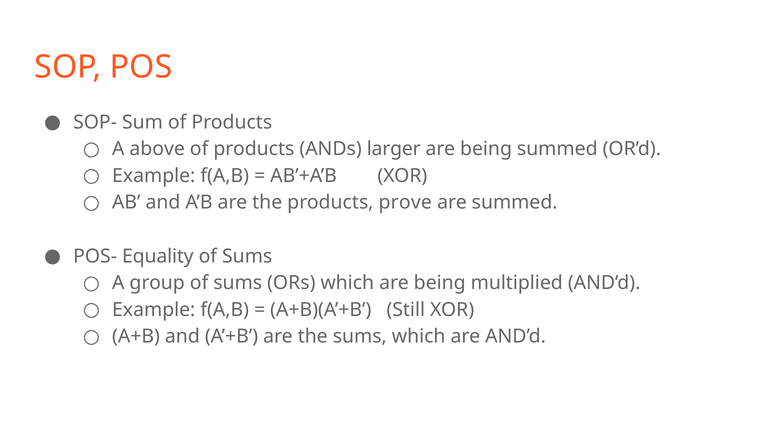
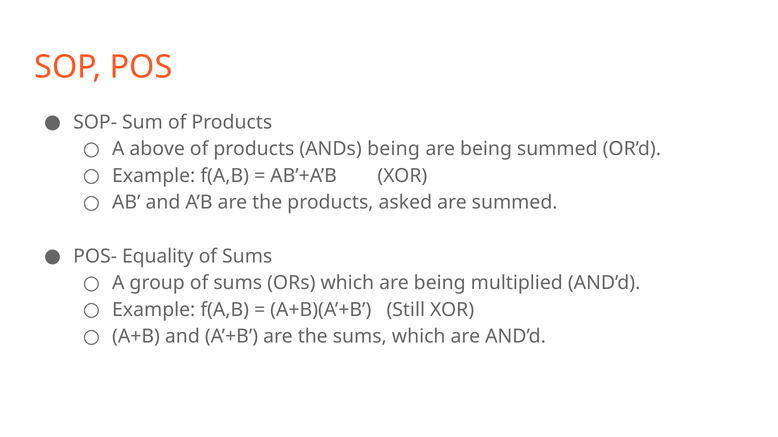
ANDs larger: larger -> being (394, 149)
prove: prove -> asked (405, 203)
